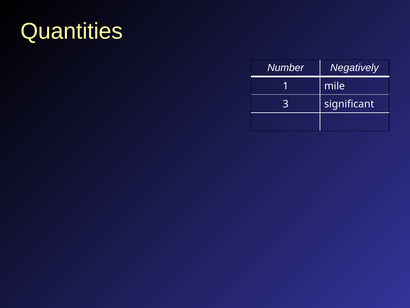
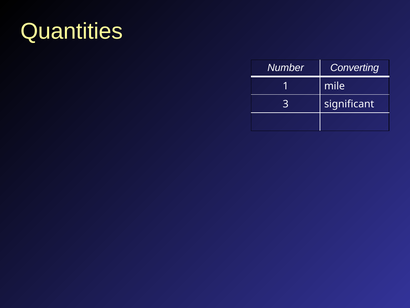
Negatively: Negatively -> Converting (355, 68)
